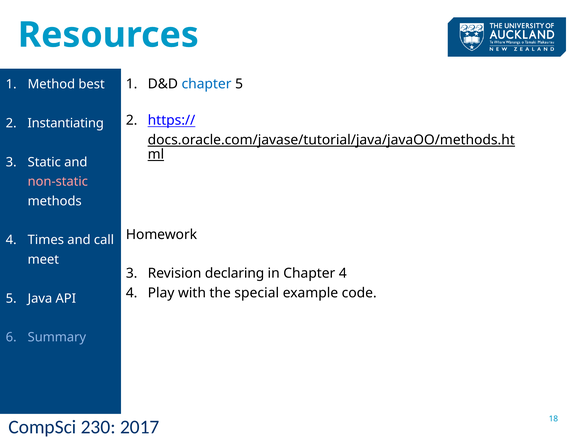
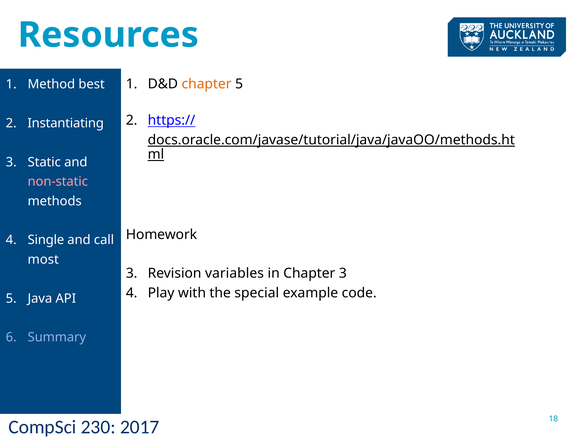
chapter colour: blue -> orange (207, 84)
Times: Times -> Single (46, 240)
meet: meet -> most (43, 259)
declaring: declaring -> variables (234, 273)
Chapter 4: 4 -> 3 (343, 273)
